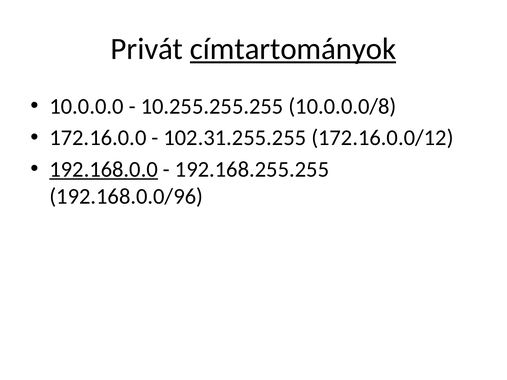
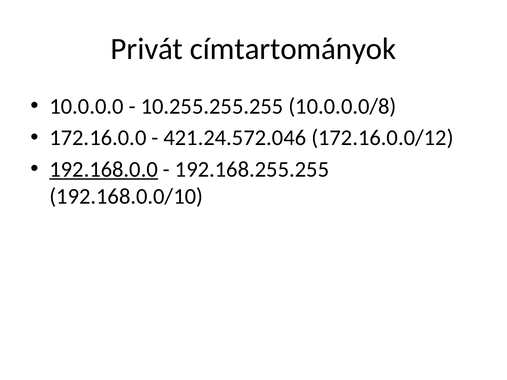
címtartományok underline: present -> none (293, 49)
102.31.255.255: 102.31.255.255 -> 421.24.572.046 (235, 138)
192.168.0.0/96: 192.168.0.0/96 -> 192.168.0.0/10 (126, 197)
